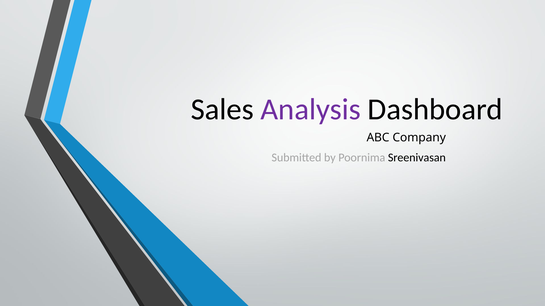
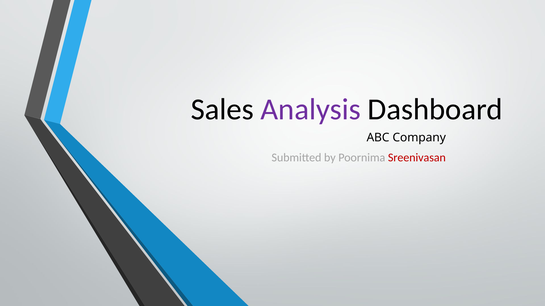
Sreenivasan colour: black -> red (417, 158)
